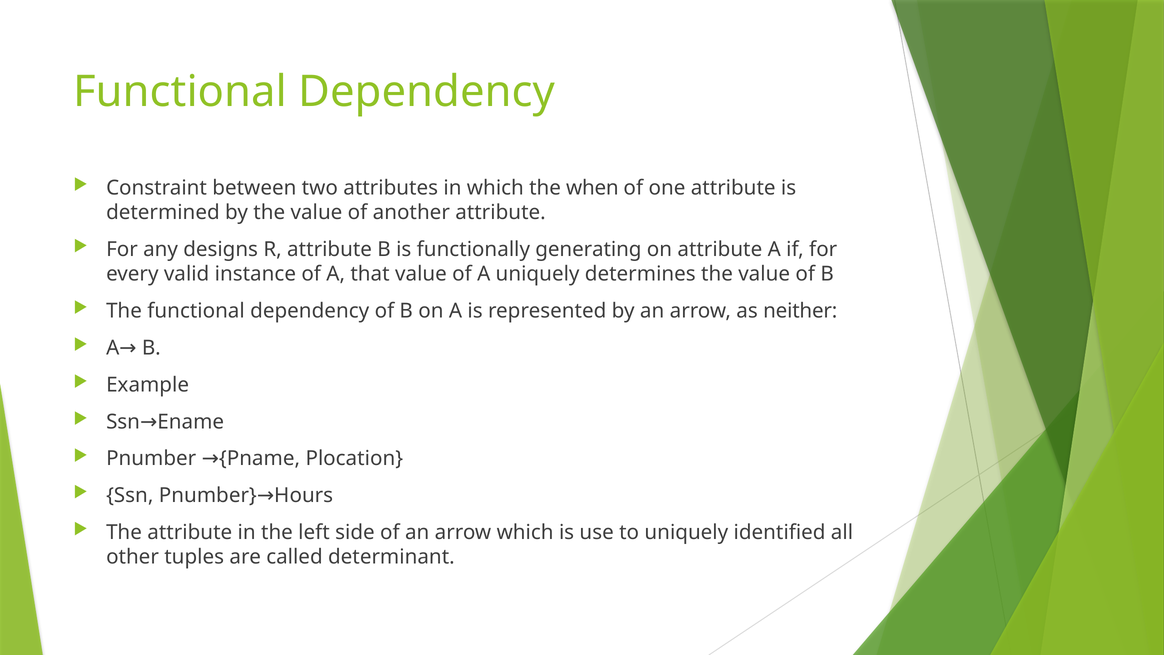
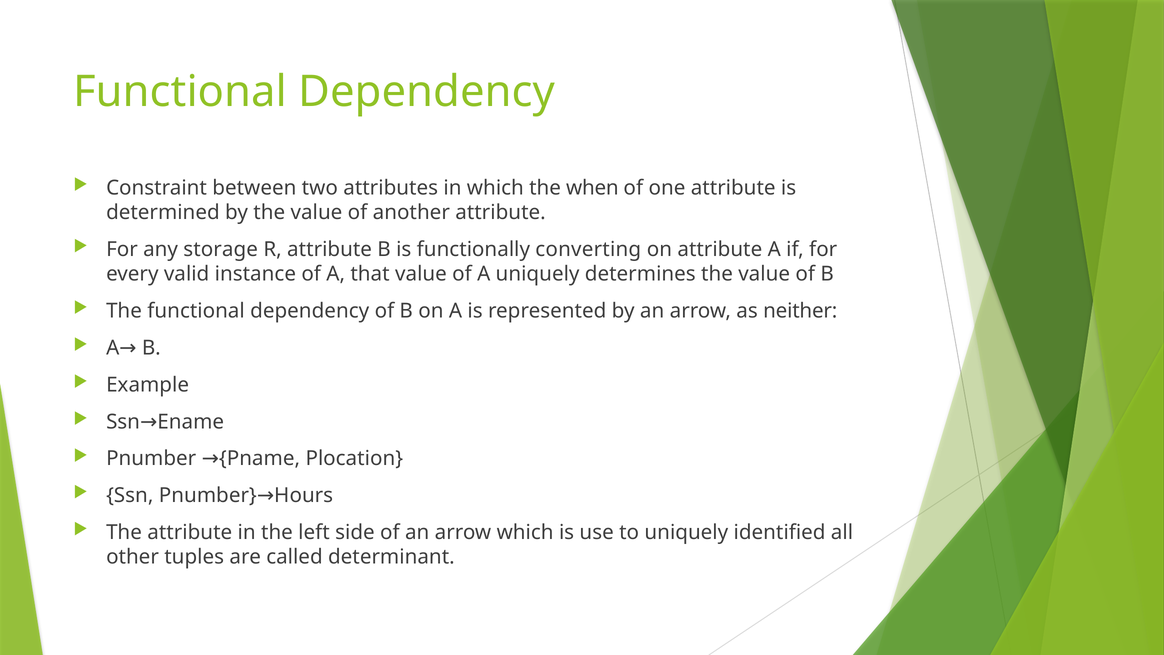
designs: designs -> storage (221, 249)
generating: generating -> converting (588, 249)
